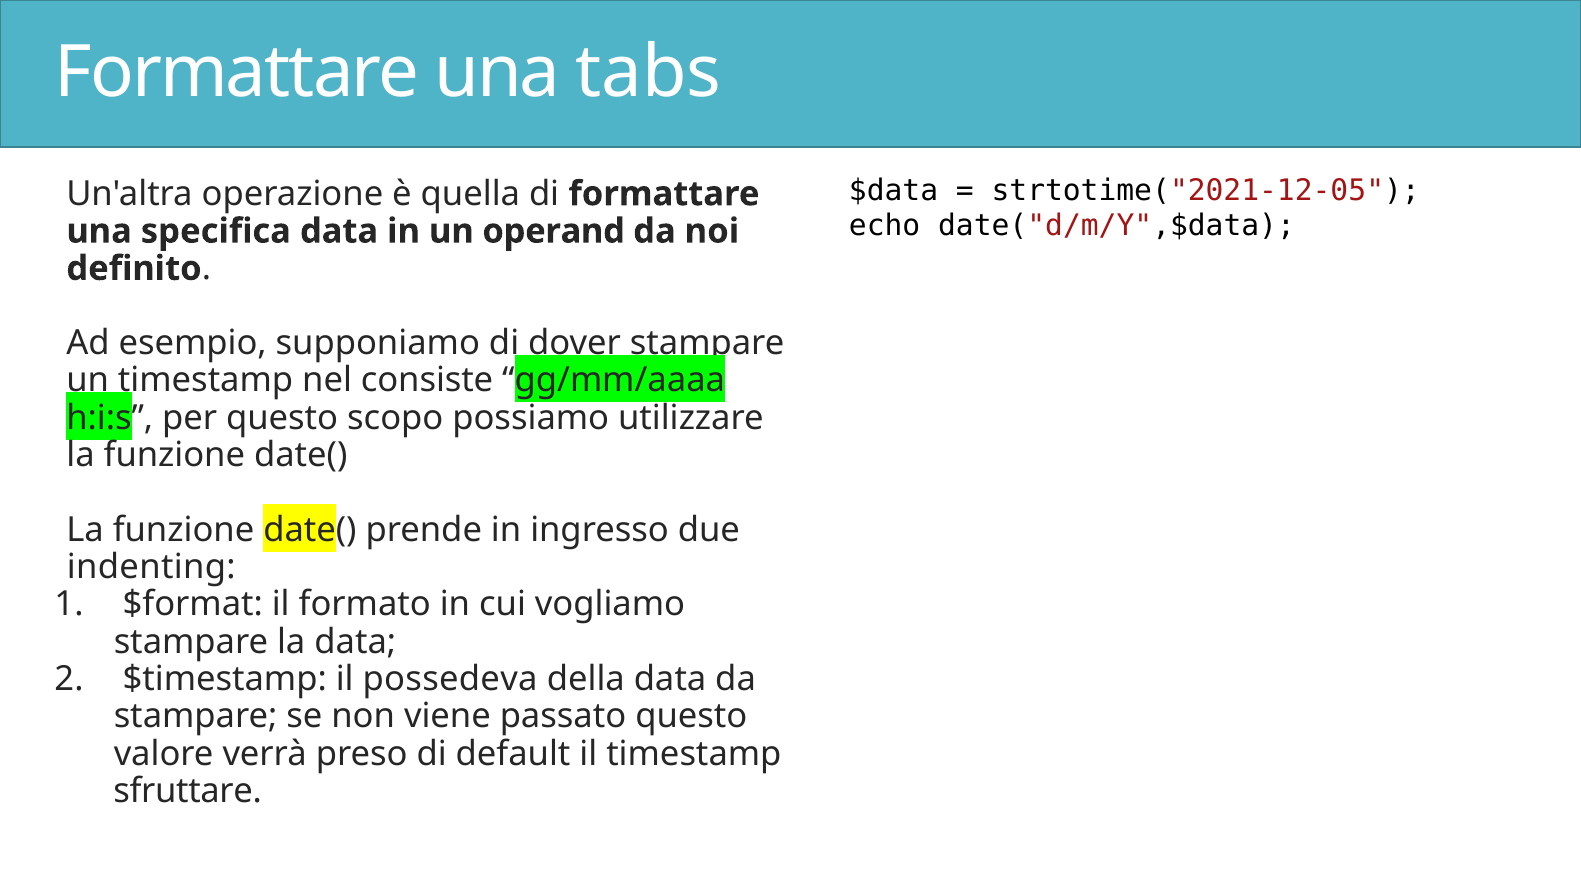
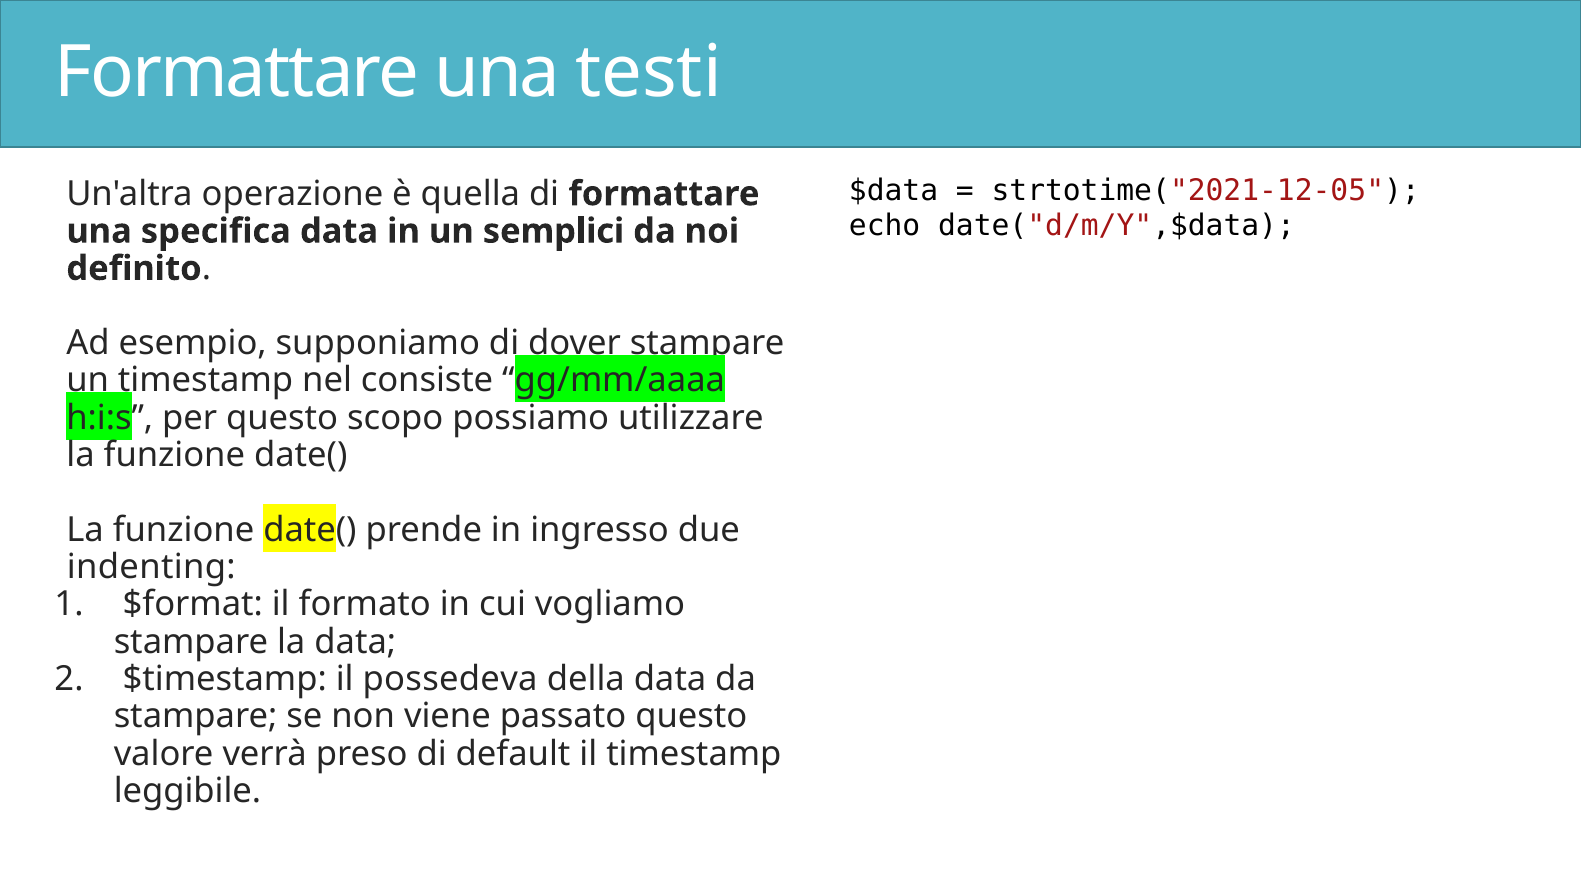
tabs: tabs -> testi (649, 73)
operand: operand -> semplici (554, 231)
sfruttare: sfruttare -> leggibile (187, 791)
